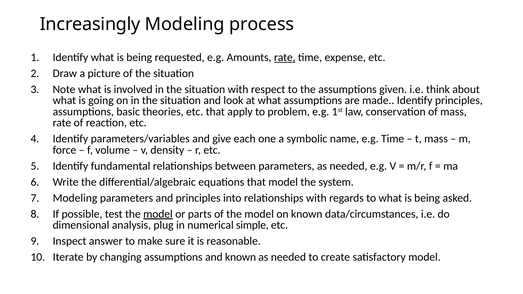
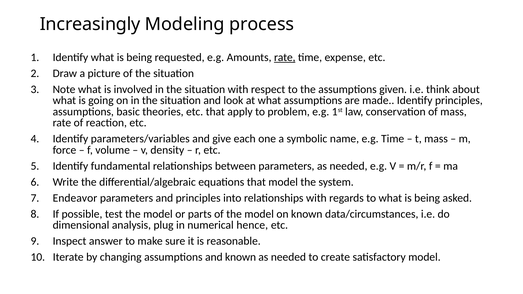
Modeling: Modeling -> Endeavor (75, 198)
model underline: present -> none (158, 214)
simple: simple -> hence (252, 225)
